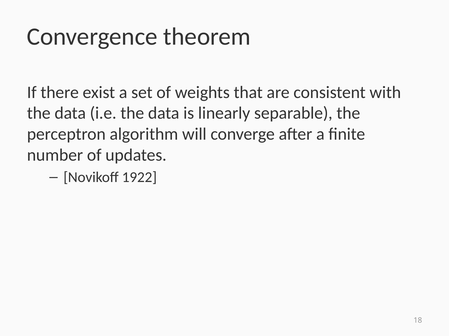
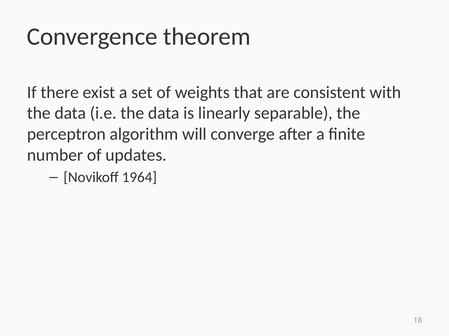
1922: 1922 -> 1964 (139, 178)
